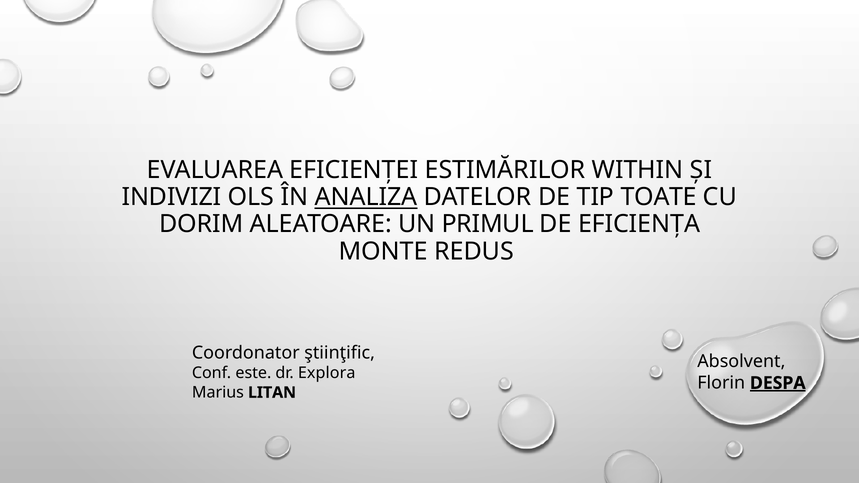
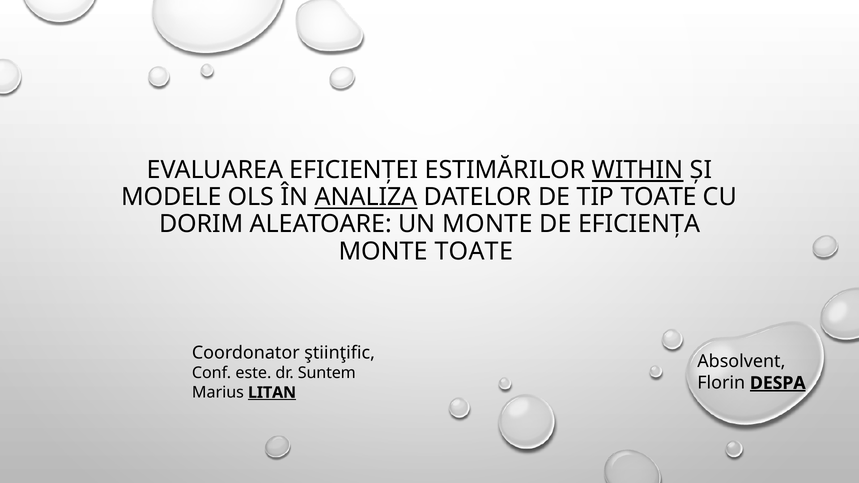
WITHIN underline: none -> present (638, 170)
INDIVIZI: INDIVIZI -> MODELE (172, 197)
UN PRIMUL: PRIMUL -> MONTE (487, 224)
MONTE REDUS: REDUS -> TOATE (474, 251)
Explora: Explora -> Suntem (327, 373)
LITAN underline: none -> present (272, 393)
